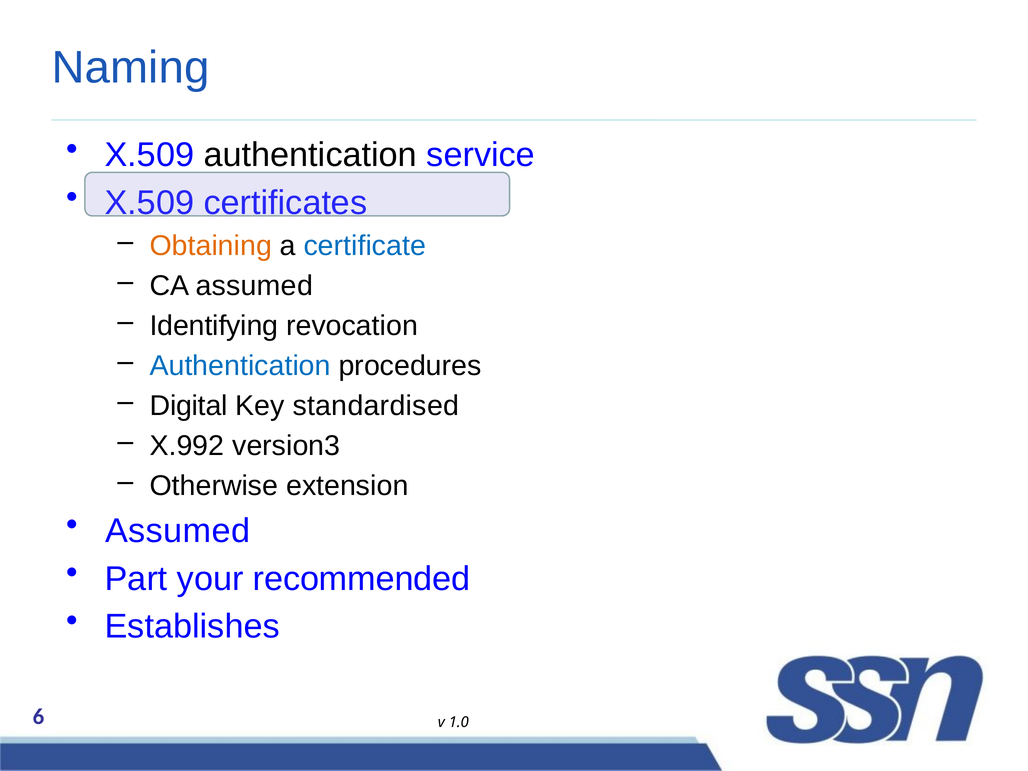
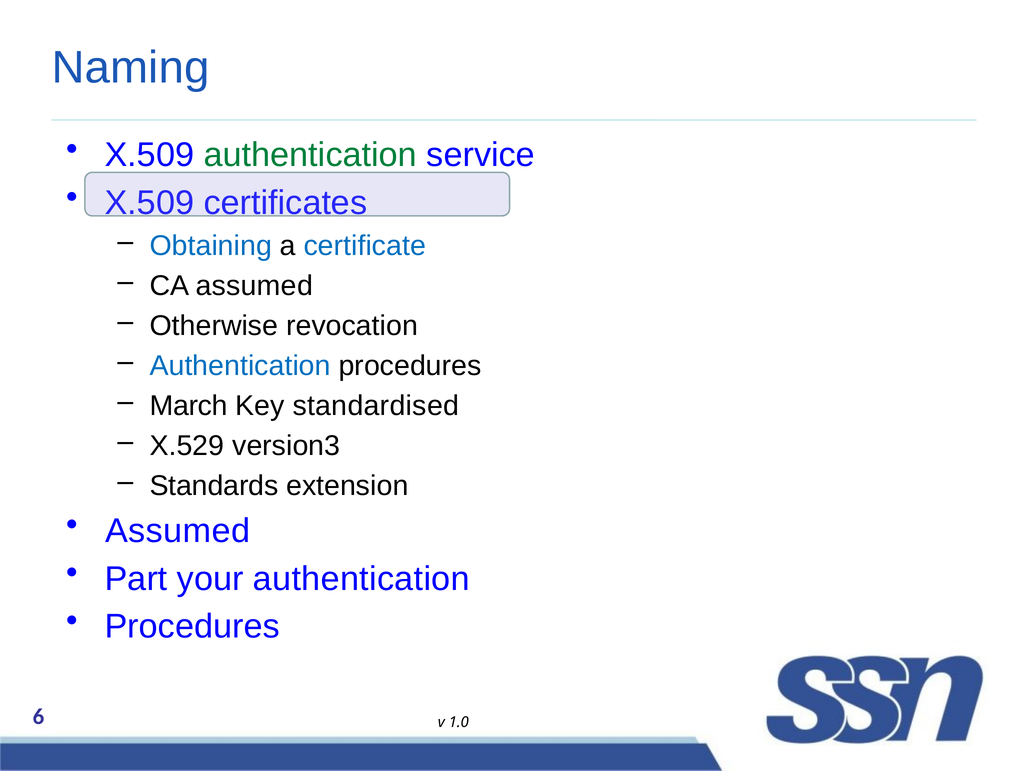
authentication colour: black -> green (310, 155)
Obtaining colour: orange -> blue (211, 246)
Identifying: Identifying -> Otherwise (214, 326)
Digital: Digital -> March (189, 406)
X.992: X.992 -> X.529 (187, 446)
Otherwise: Otherwise -> Standards (214, 486)
your recommended: recommended -> authentication (361, 579)
Establishes: Establishes -> Procedures (192, 627)
